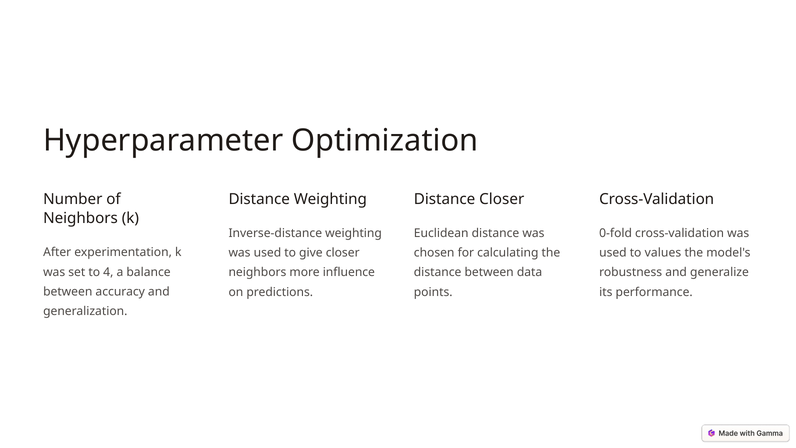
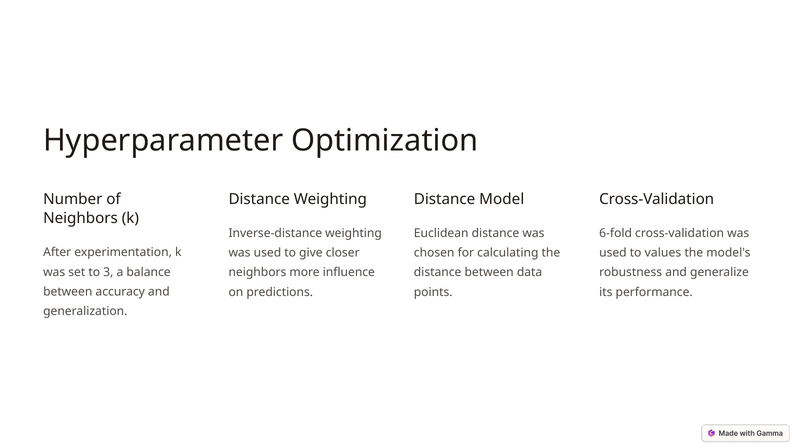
Distance Closer: Closer -> Model (502, 199)
0-fold: 0-fold -> 6-fold (616, 233)
4: 4 -> 3 (108, 272)
